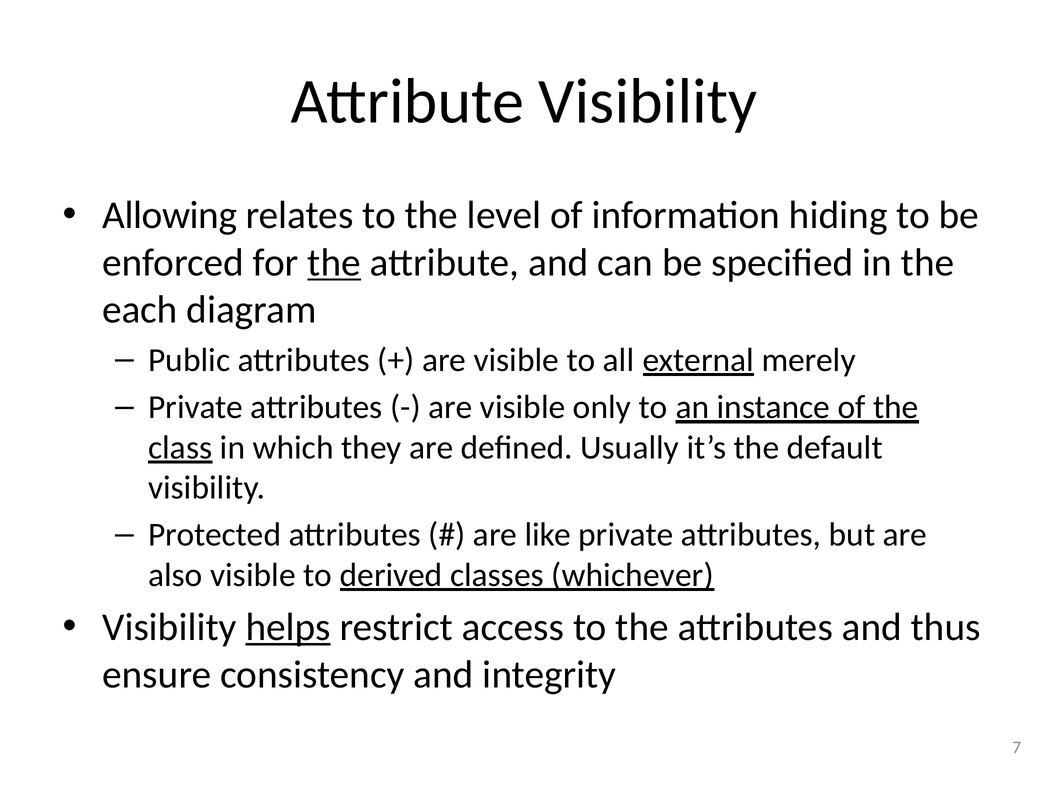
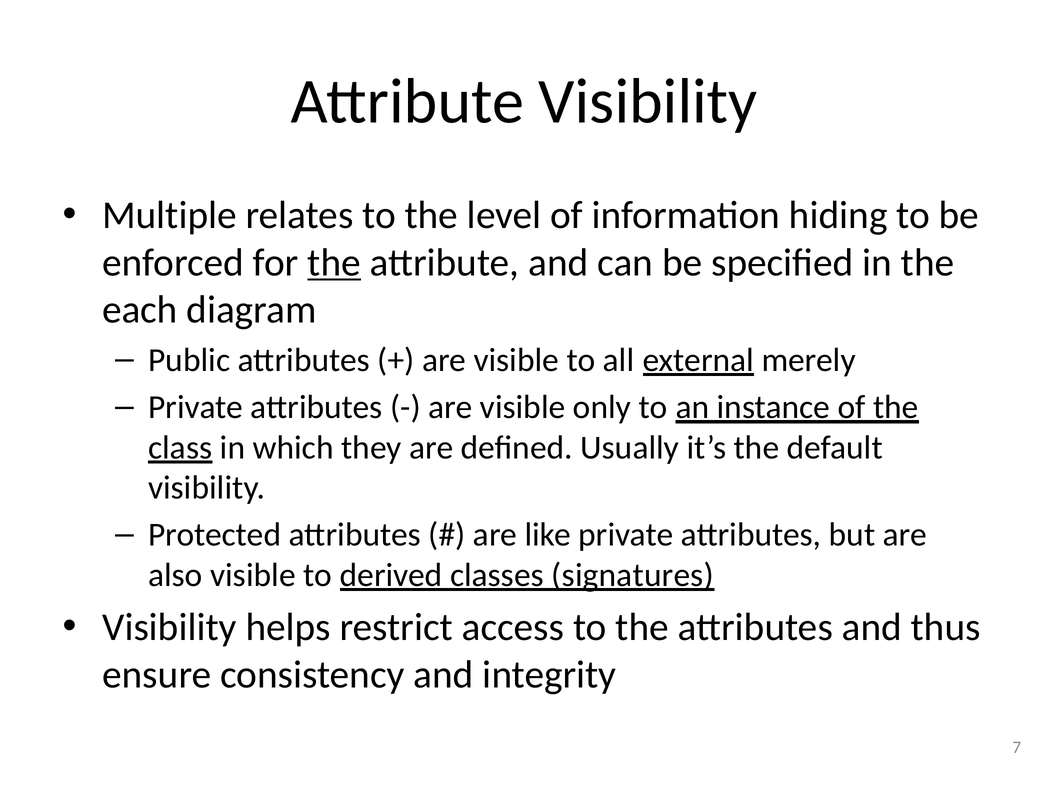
Allowing: Allowing -> Multiple (170, 215)
whichever: whichever -> signatures (633, 575)
helps underline: present -> none (288, 627)
